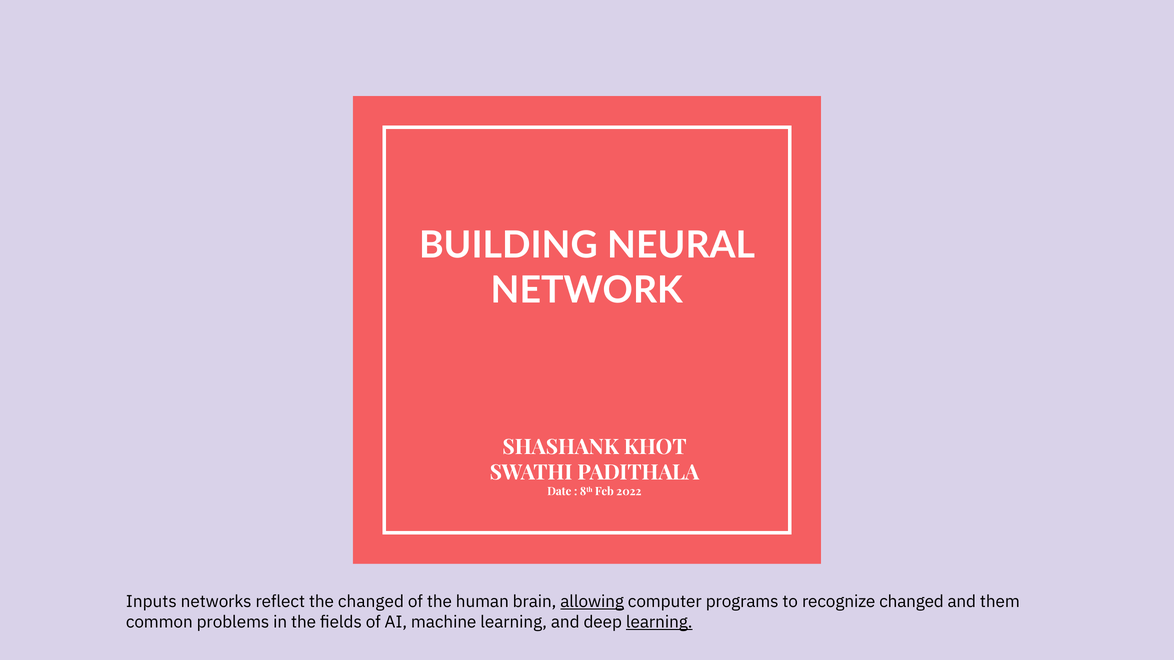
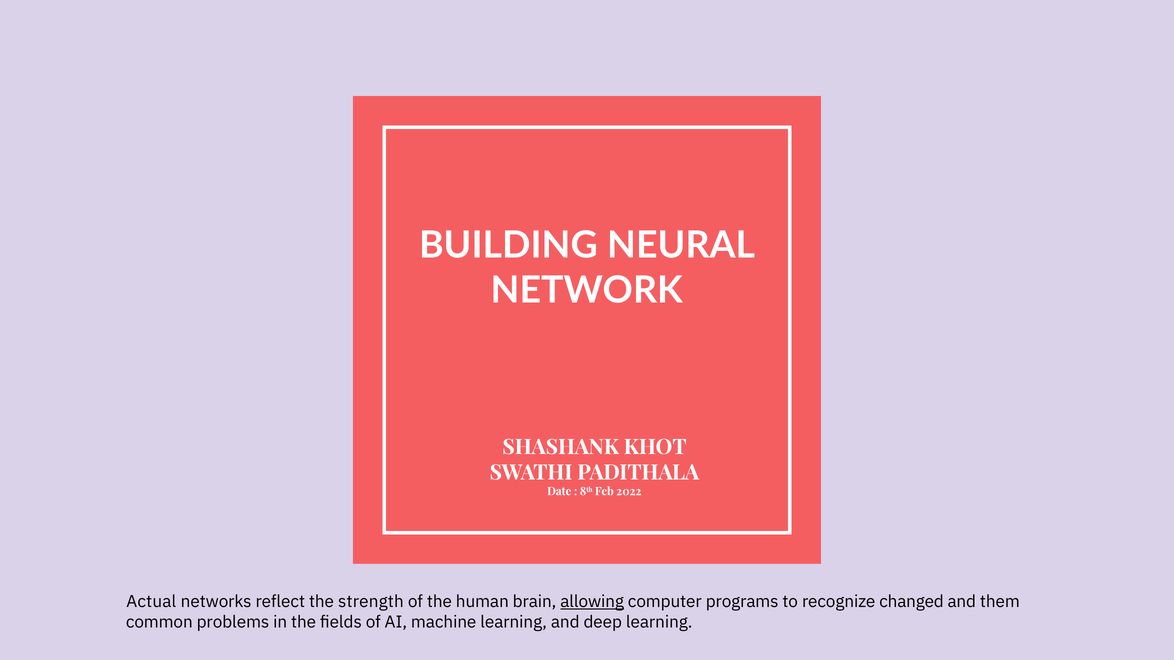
Inputs: Inputs -> Actual (151, 602)
the changed: changed -> strength (371, 602)
learning underline: present -> none (659, 623)
